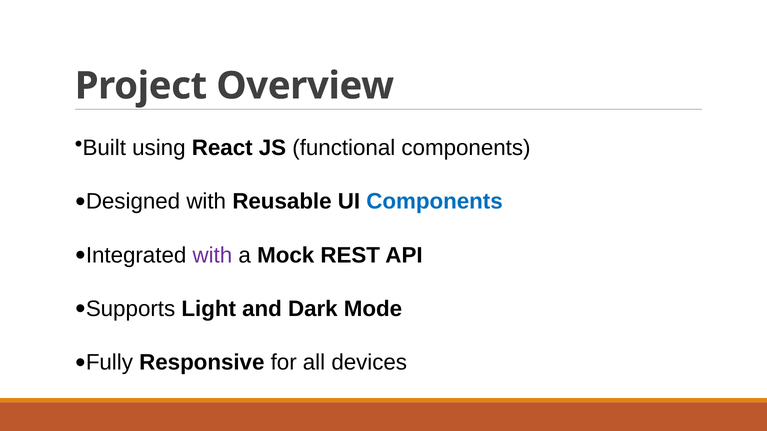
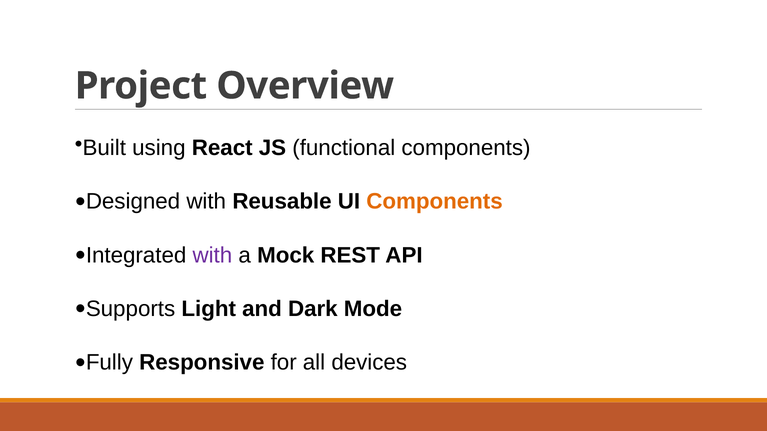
Components colour: blue -> orange (435, 202)
